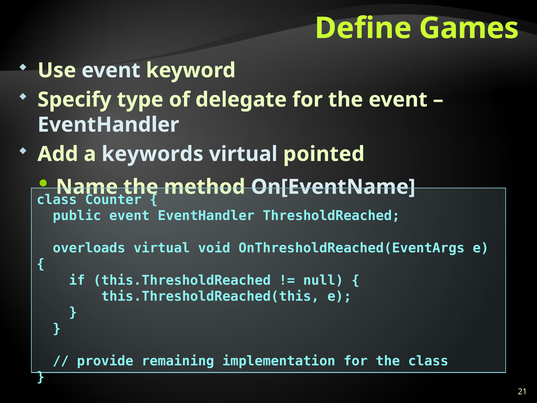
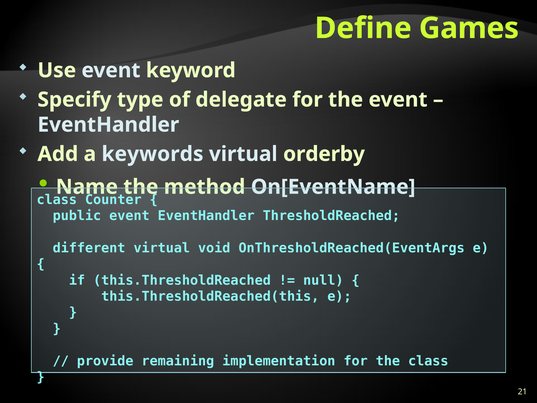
pointed: pointed -> orderby (324, 154)
overloads: overloads -> different (89, 248)
